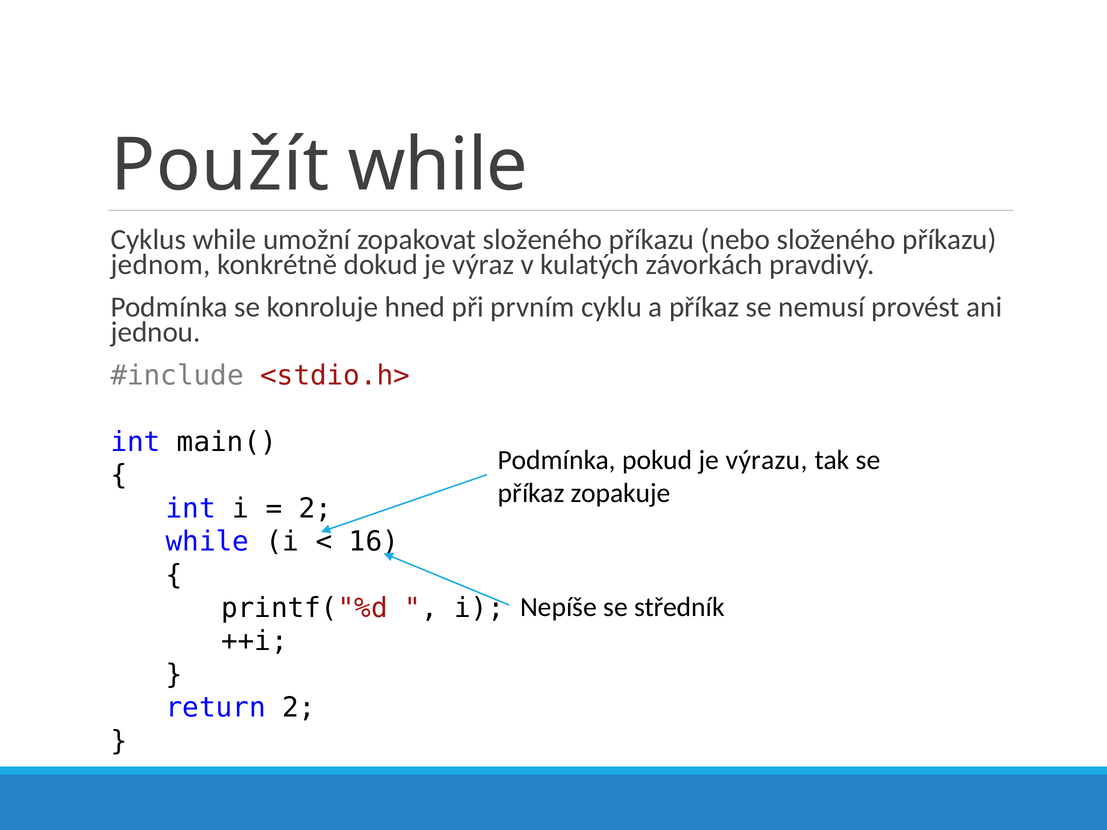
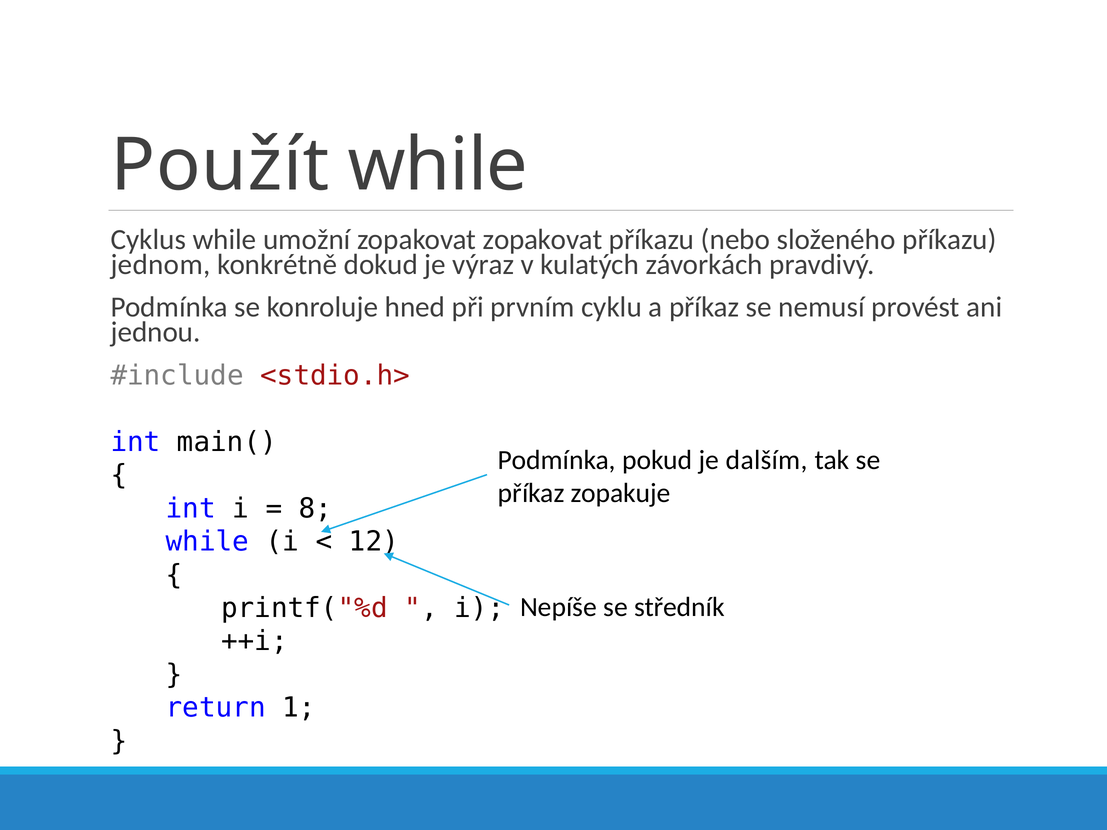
zopakovat složeného: složeného -> zopakovat (543, 240)
výrazu: výrazu -> dalším (767, 460)
2: 2 -> 8 (316, 509)
16: 16 -> 12 (374, 542)
return 2: 2 -> 1 (299, 708)
